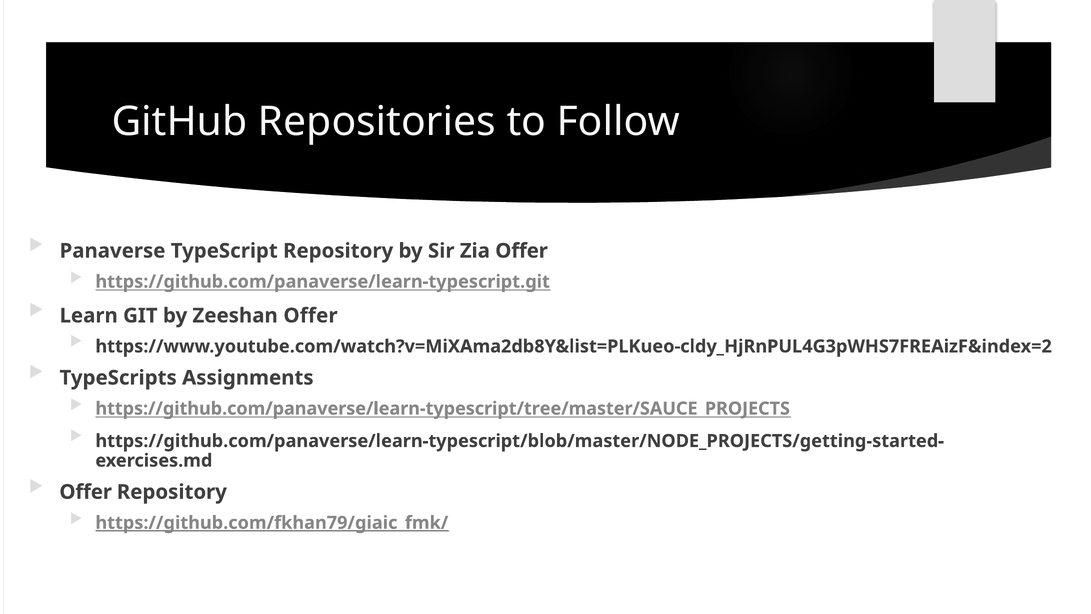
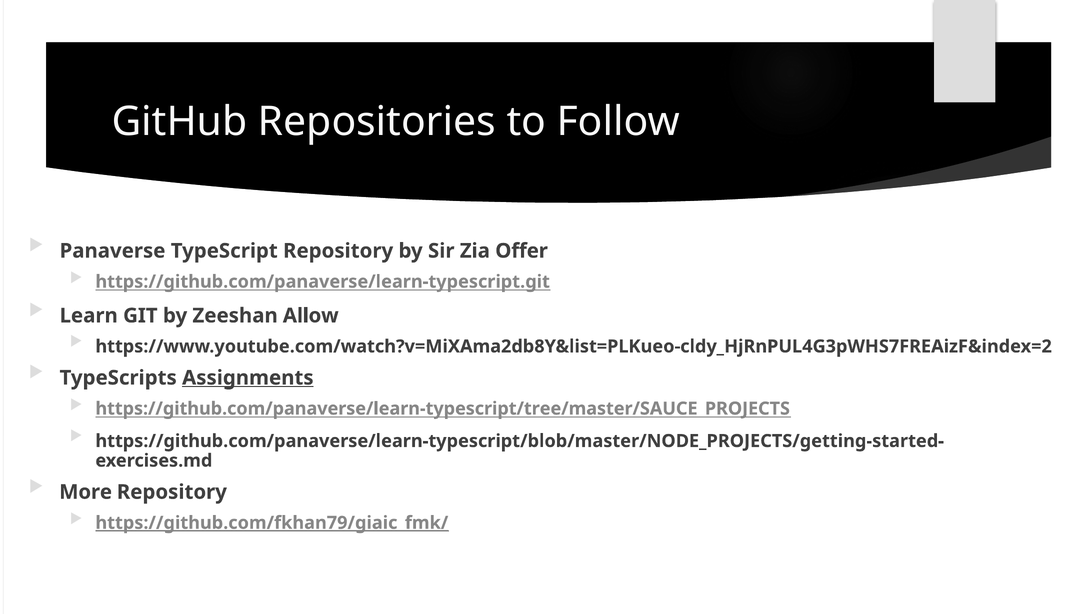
Zeeshan Offer: Offer -> Allow (311, 315)
Assignments underline: none -> present (248, 378)
Offer: Offer -> More (86, 492)
